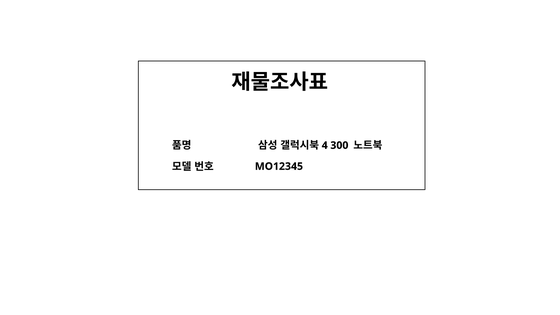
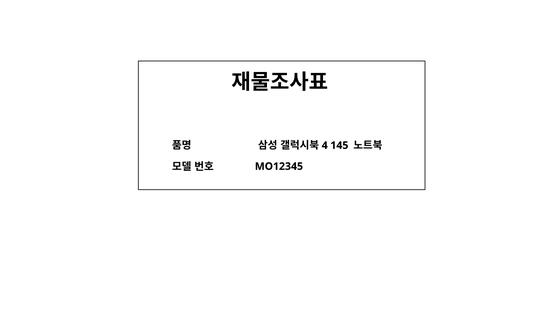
300: 300 -> 145 (339, 145)
